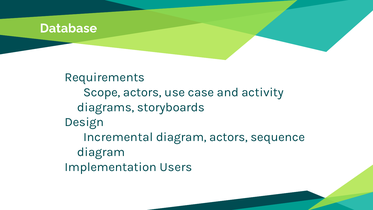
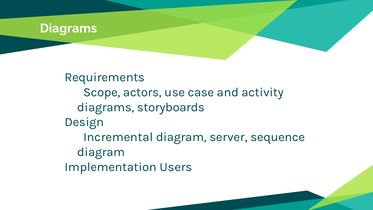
Database: Database -> Diagrams (68, 28)
diagram actors: actors -> server (229, 137)
